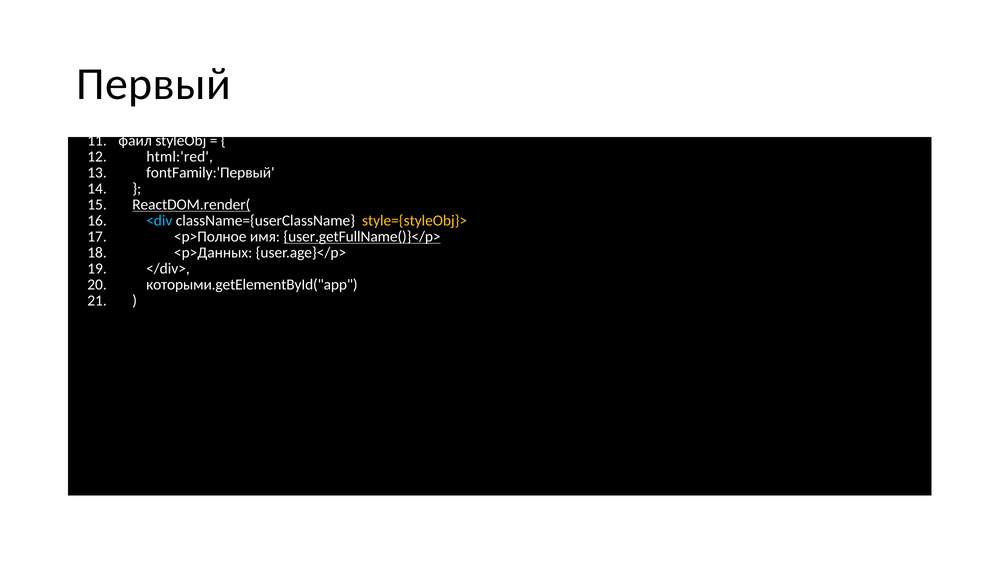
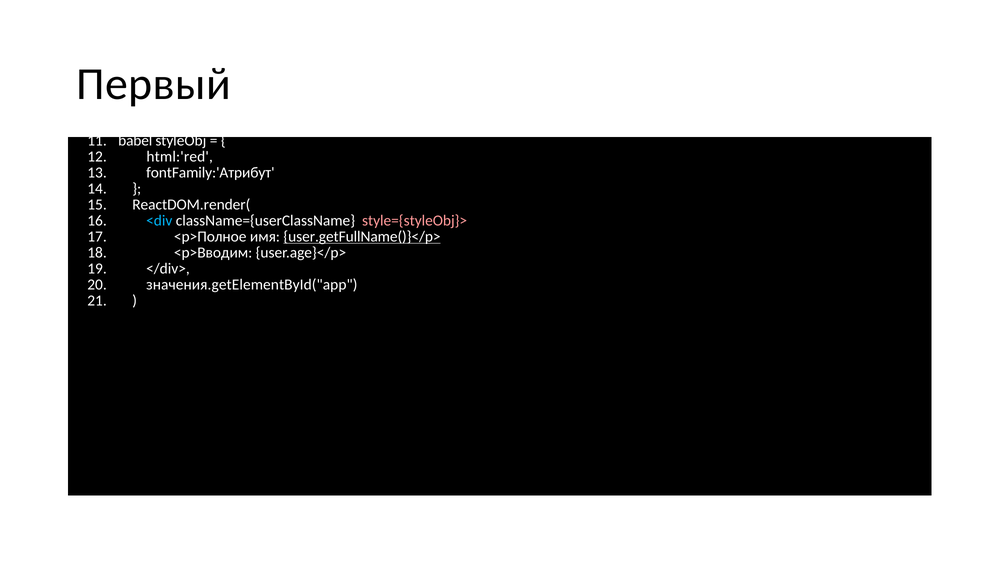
файл: файл -> babel (135, 141)
fontFamily:'Первый: fontFamily:'Первый -> fontFamily:'Атрибут (210, 173)
ReactDOM.render( underline: present -> none (191, 204)
style={styleObj}> colour: yellow -> pink (415, 220)
<p>Данных: <p>Данных -> <p>Вводим (213, 252)
которыми.getElementById("app: которыми.getElementById("app -> значения.getElementById("app (252, 284)
